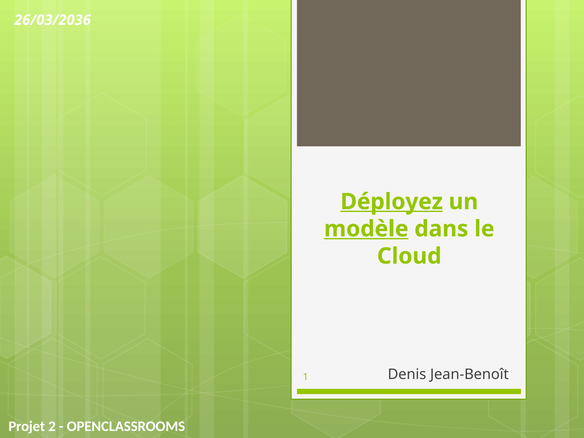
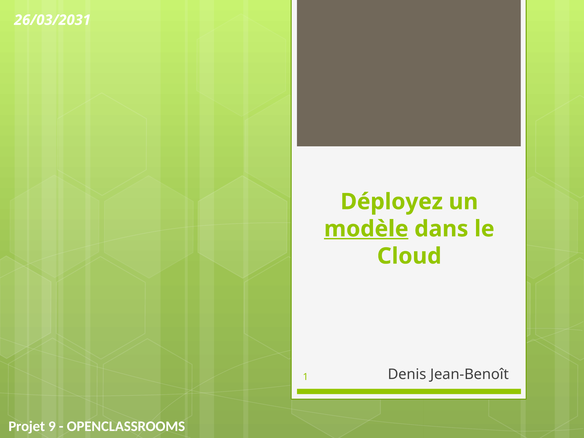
26/03/2036: 26/03/2036 -> 26/03/2031 (52, 20)
Déployez underline: present -> none (392, 202)
2: 2 -> 9 (52, 426)
